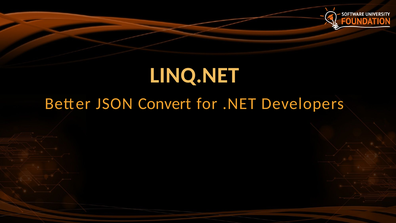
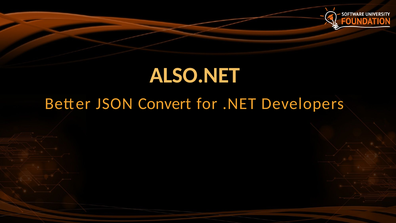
LINQ.NET: LINQ.NET -> ALSO.NET (195, 75)
